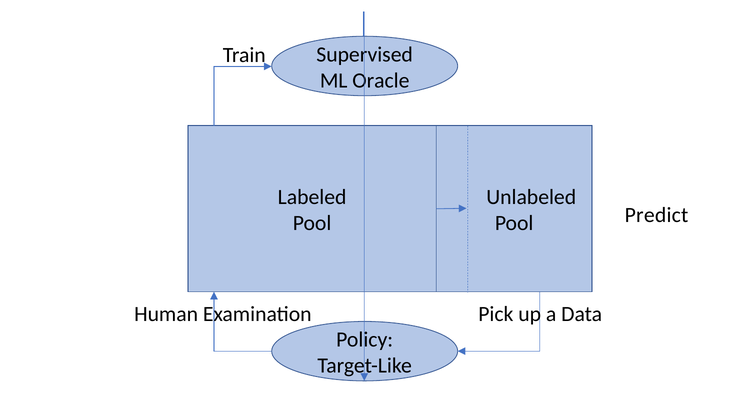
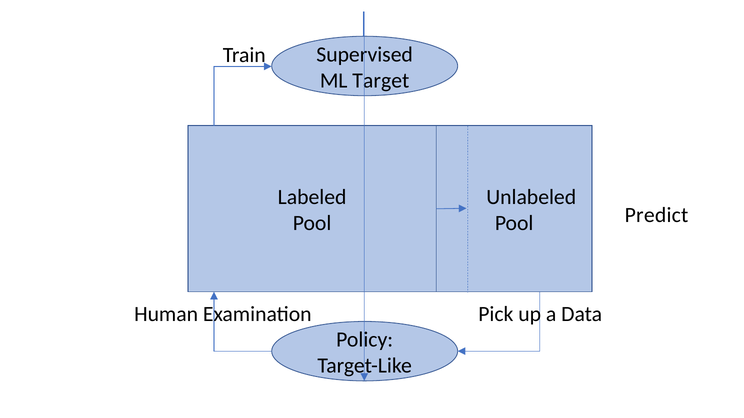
Oracle: Oracle -> Target (381, 81)
